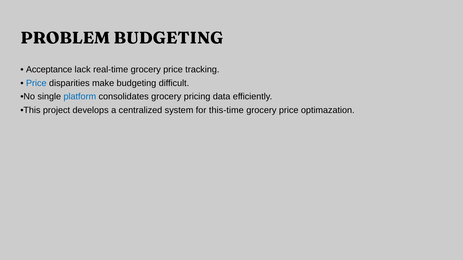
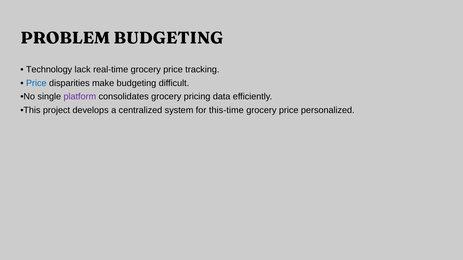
Acceptance: Acceptance -> Technology (49, 70)
platform colour: blue -> purple (80, 97)
optimazation: optimazation -> personalized (328, 110)
